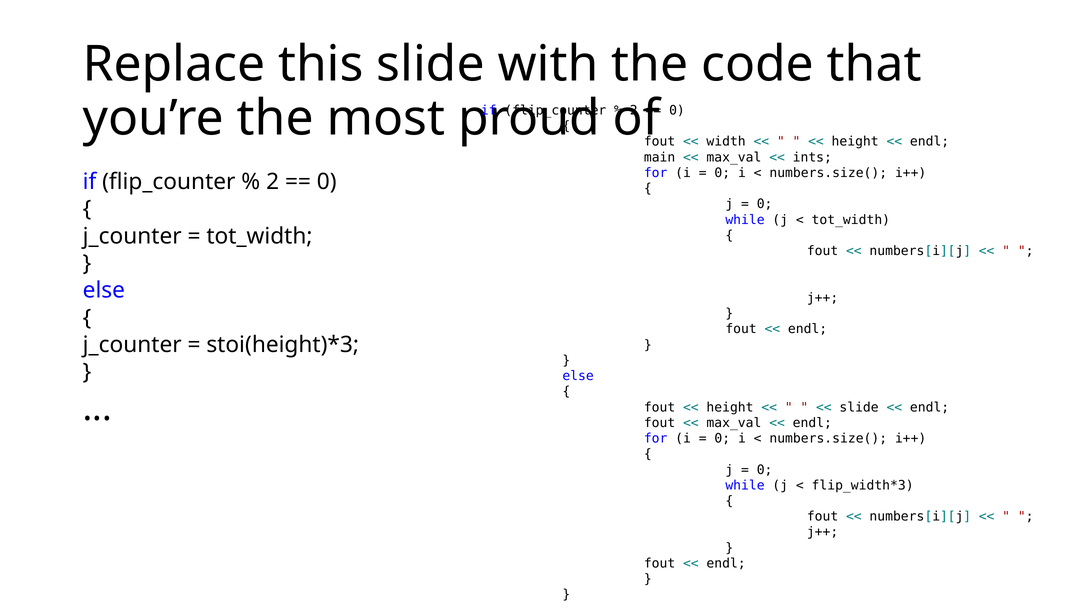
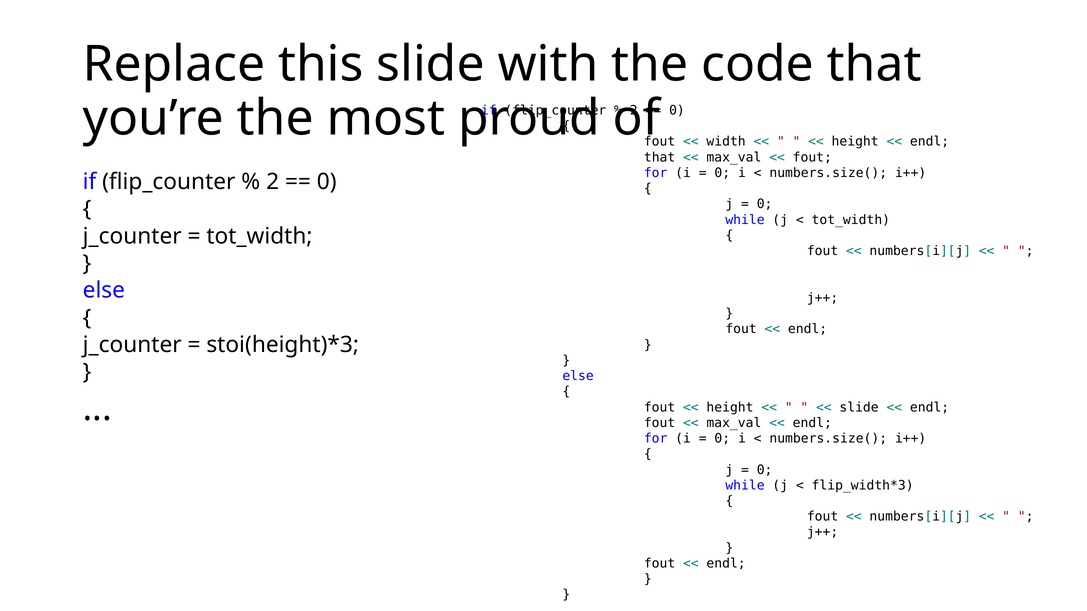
main: main -> that (660, 157)
ints: ints -> fout (812, 157)
